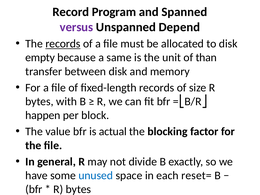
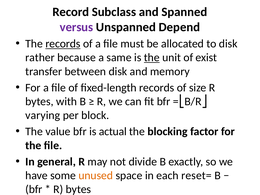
Program: Program -> Subclass (114, 12)
empty: empty -> rather (40, 58)
the underline: none -> present (152, 58)
than: than -> exist (206, 58)
happen: happen -> varying (43, 115)
unused colour: blue -> orange (96, 175)
